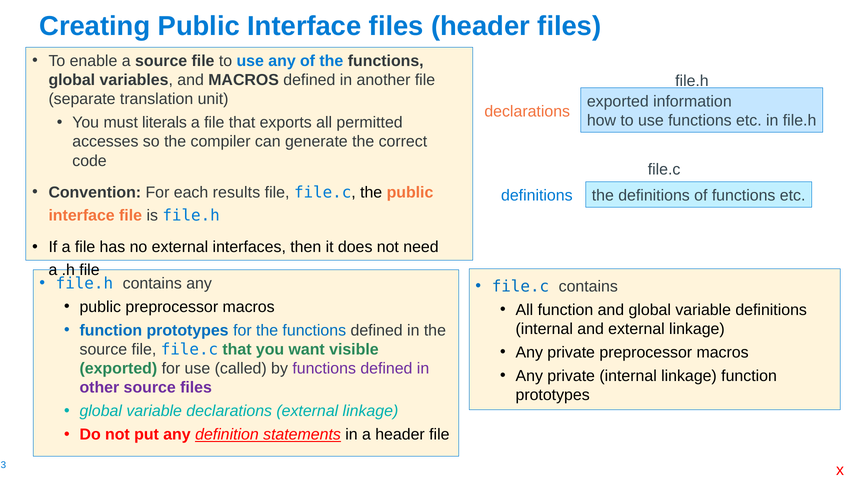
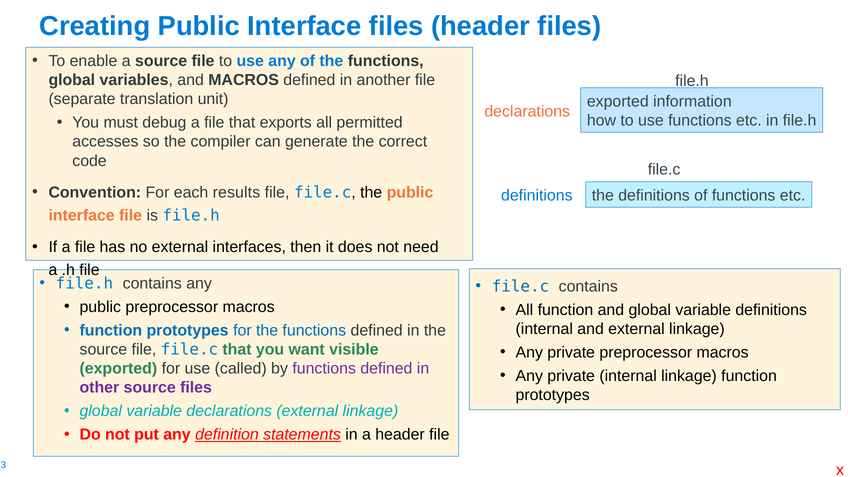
literals: literals -> debug (164, 123)
